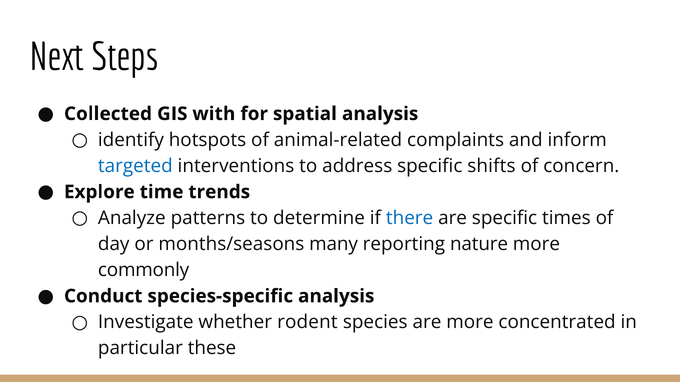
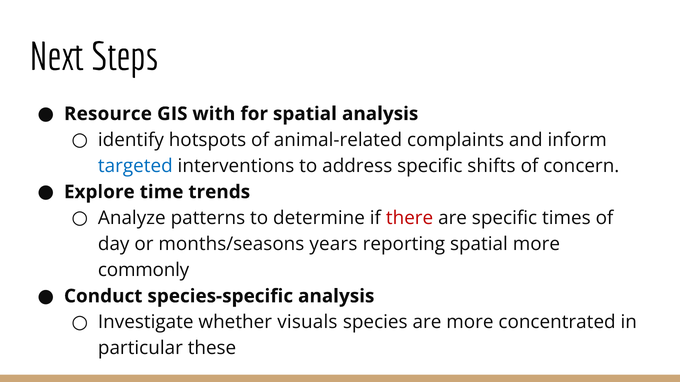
Collected: Collected -> Resource (108, 114)
there colour: blue -> red (410, 218)
many: many -> years (333, 244)
reporting nature: nature -> spatial (479, 244)
rodent: rodent -> visuals (307, 323)
